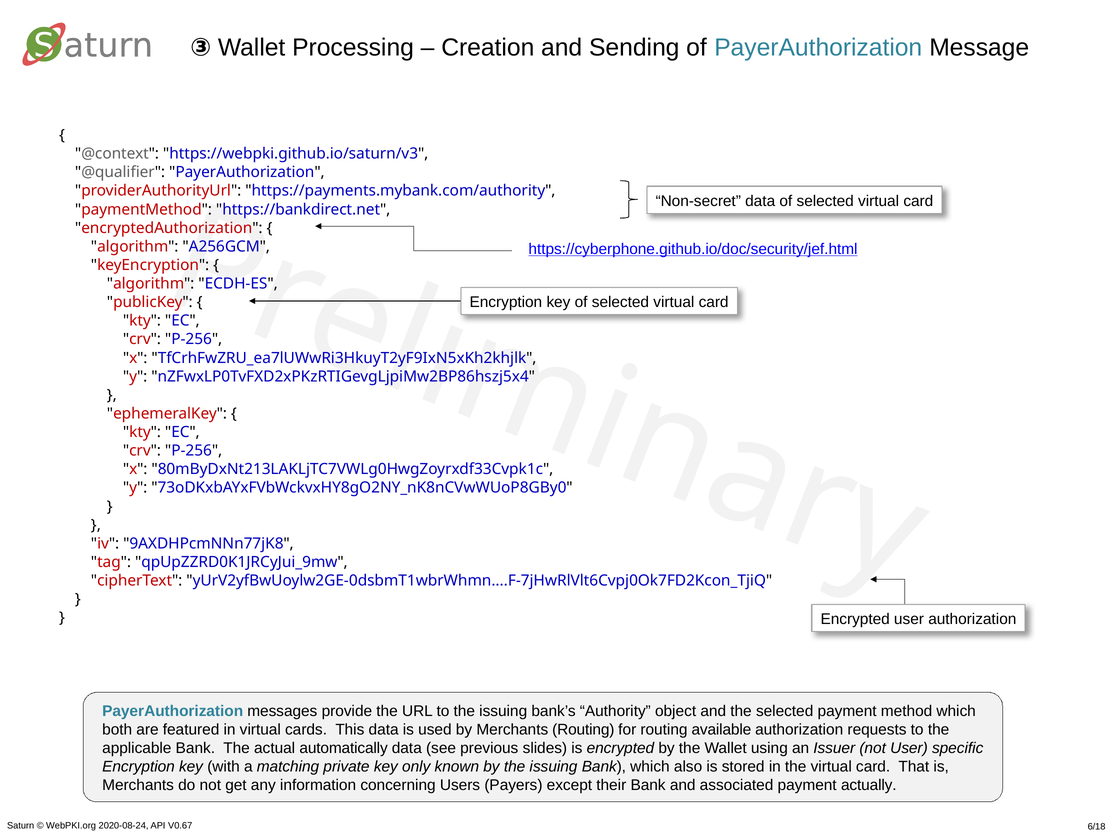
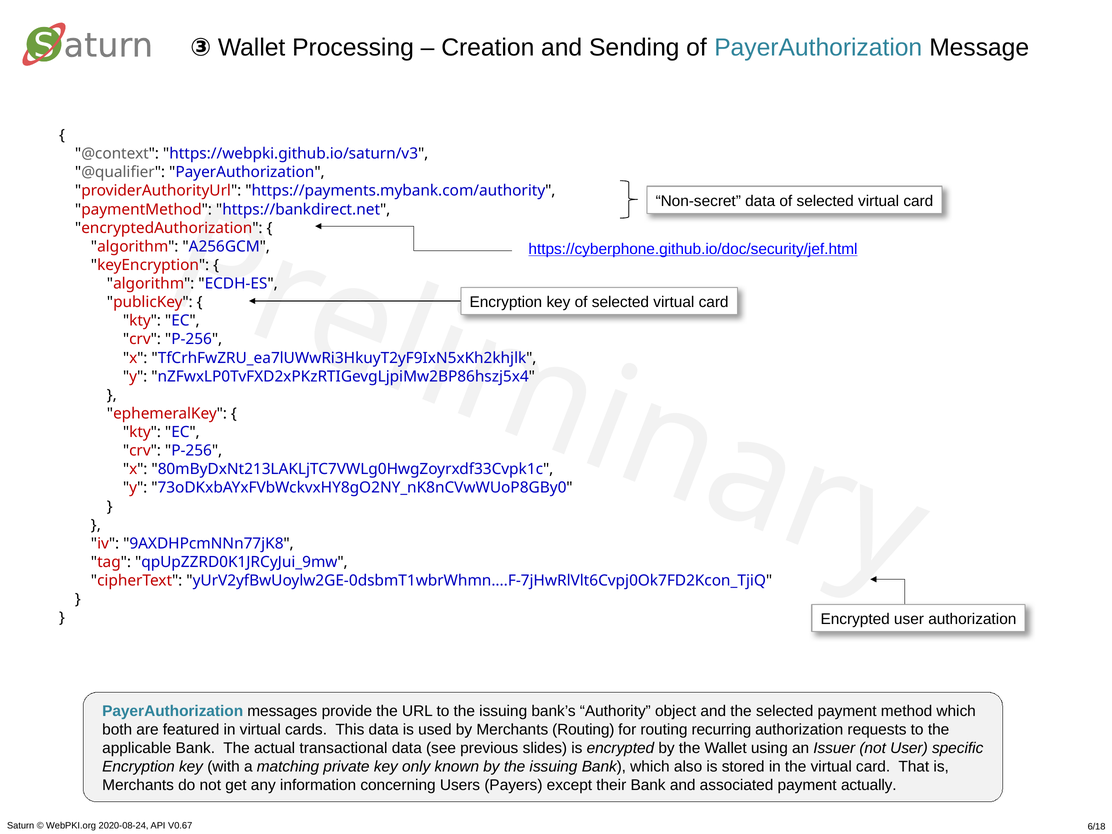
available: available -> recurring (721, 730)
automatically: automatically -> transactional (343, 748)
